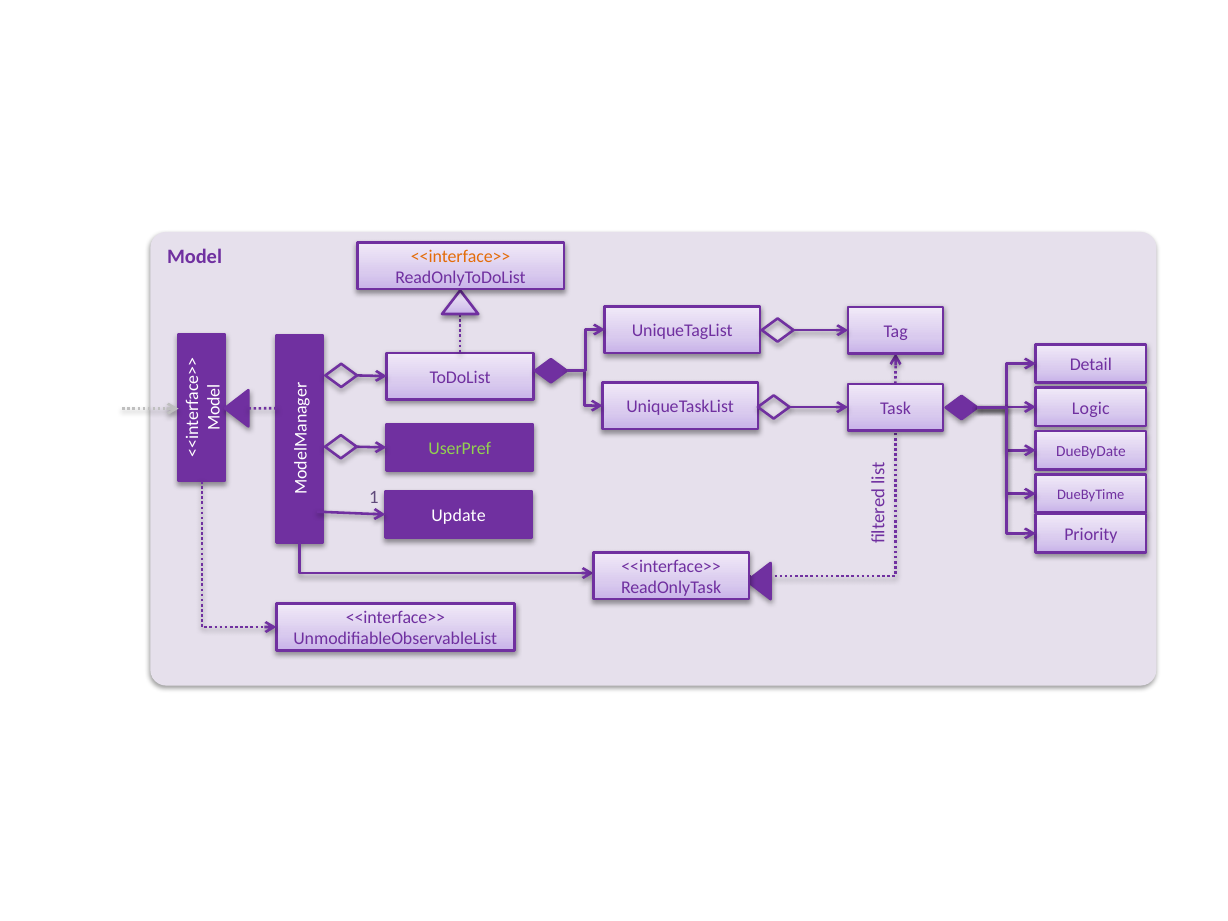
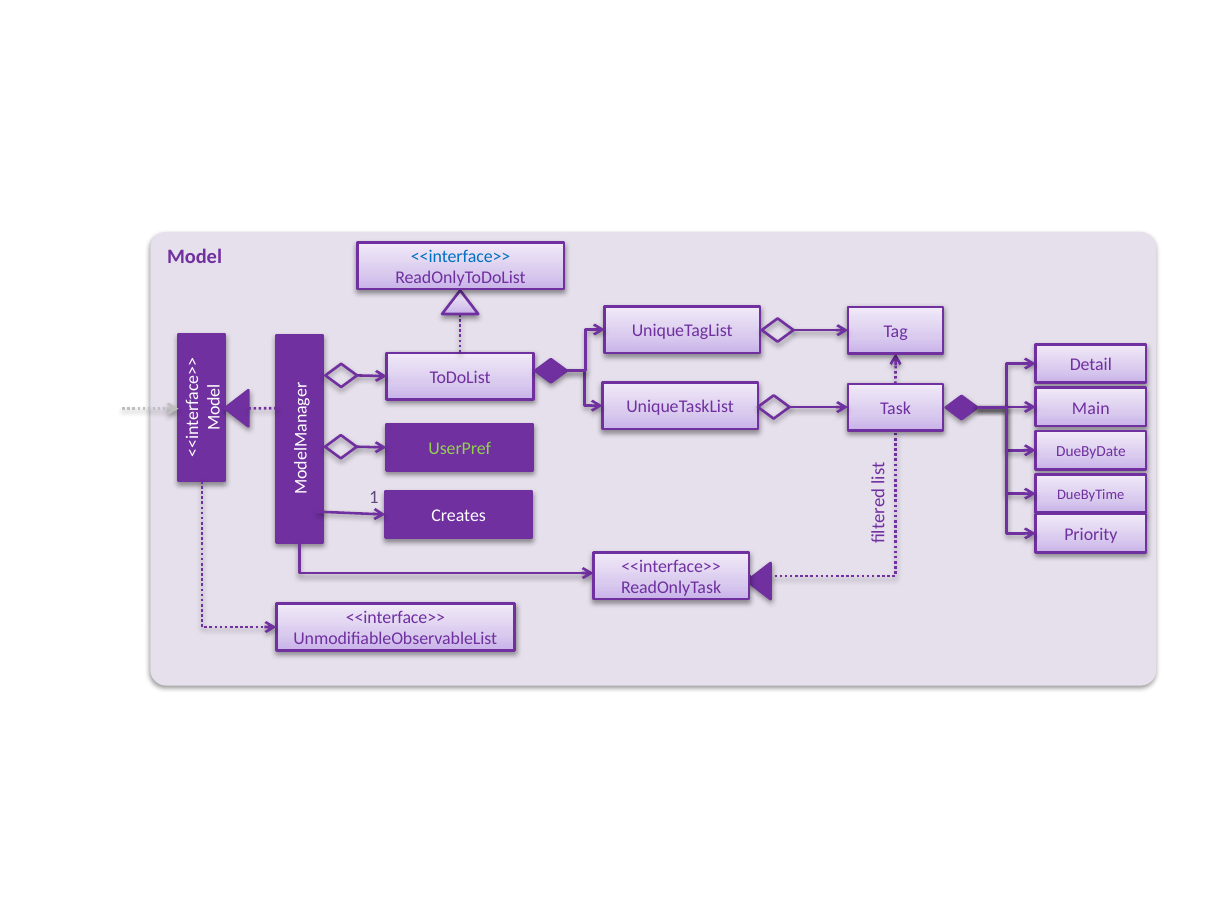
<<interface>> colour: orange -> blue (461, 256)
Logic: Logic -> Main (1091, 408)
Update: Update -> Creates (459, 516)
